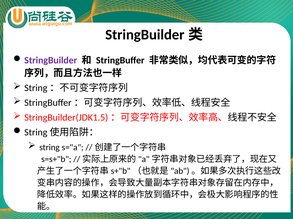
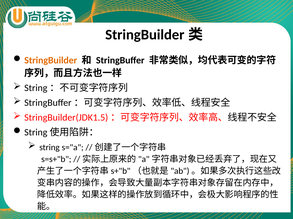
StringBuilder colour: purple -> orange (51, 60)
